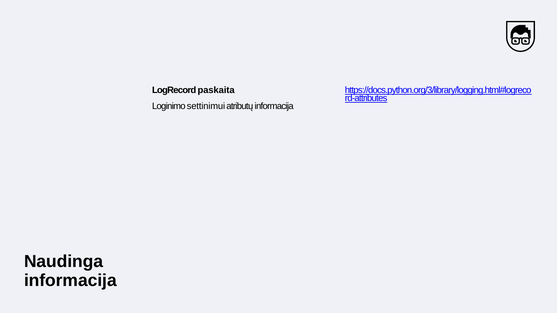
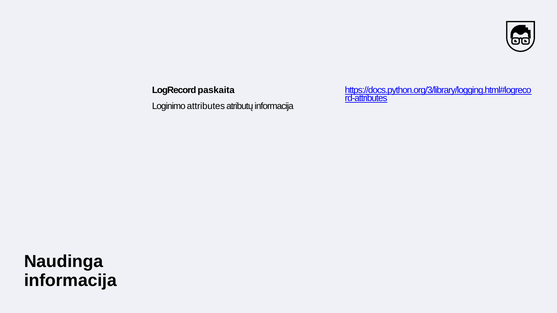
settinimui: settinimui -> attributes (206, 106)
